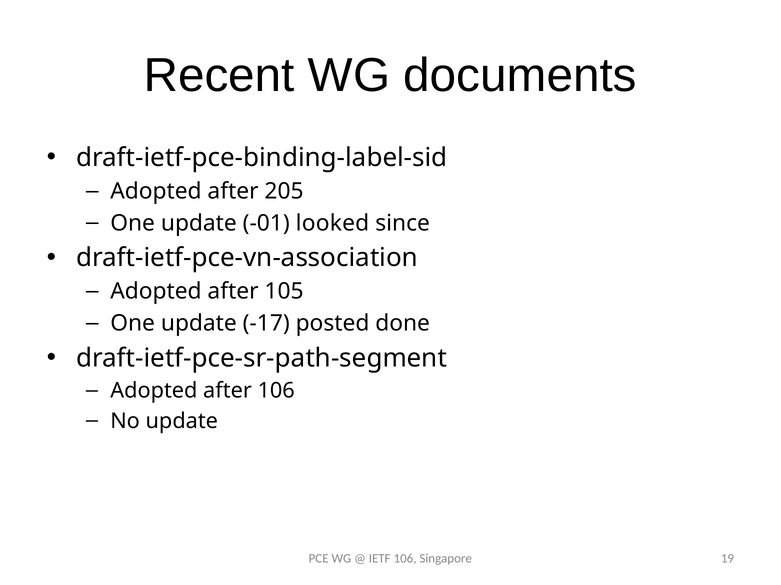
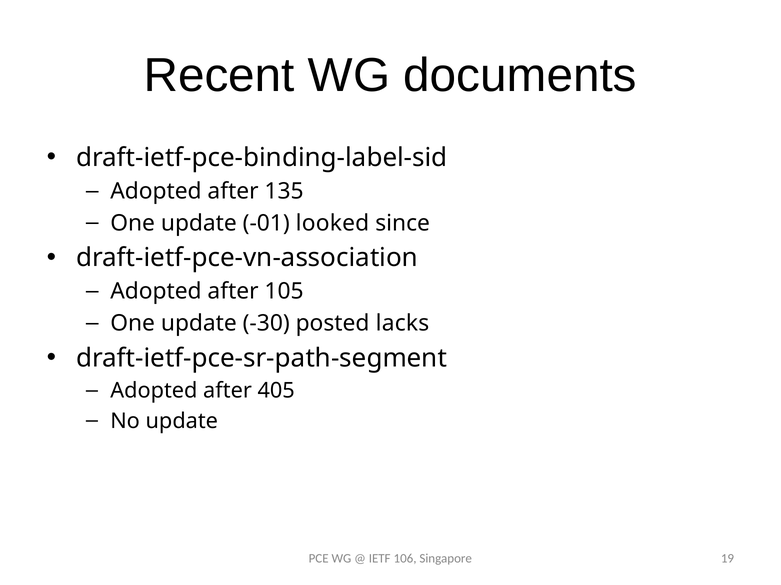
205: 205 -> 135 (284, 192)
-17: -17 -> -30 (266, 324)
done: done -> lacks (402, 324)
after 106: 106 -> 405 (276, 391)
